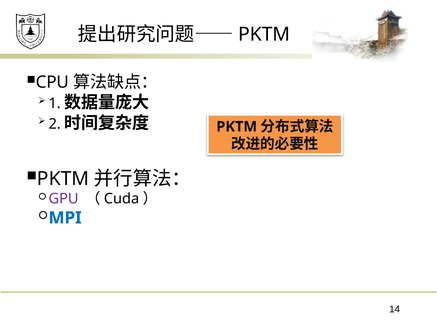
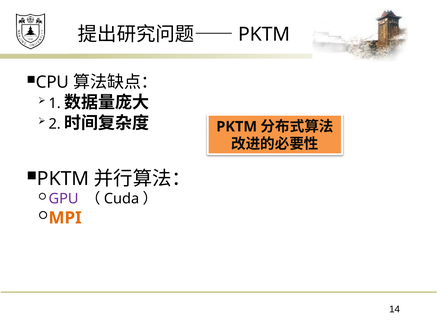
MPI colour: blue -> orange (65, 218)
